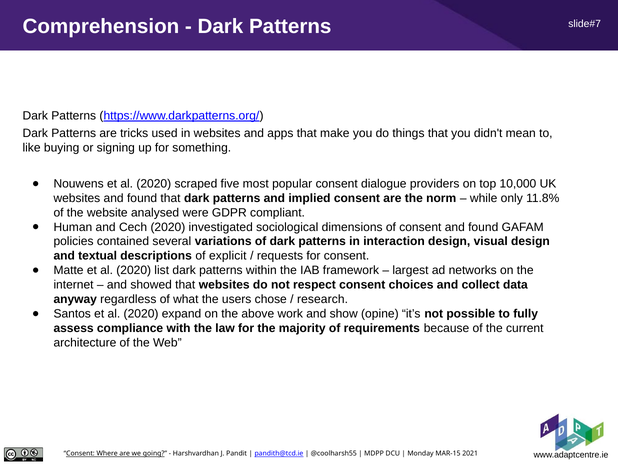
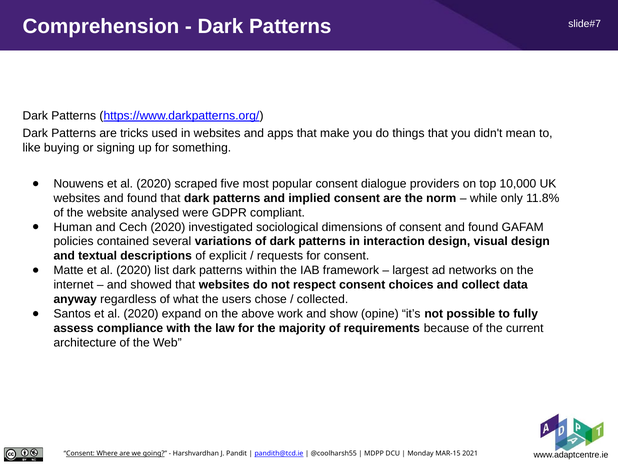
research: research -> collected (323, 299)
